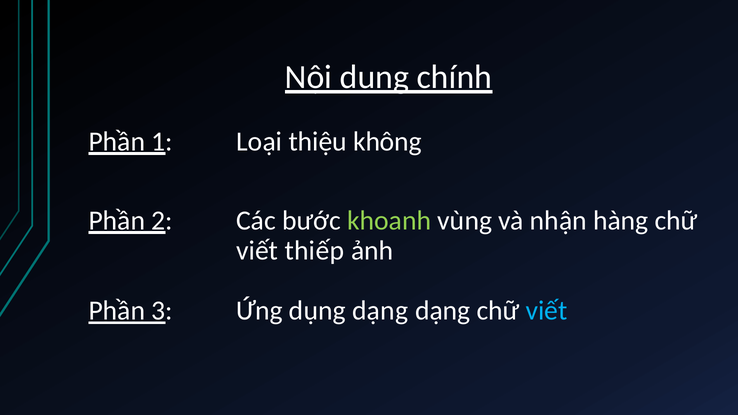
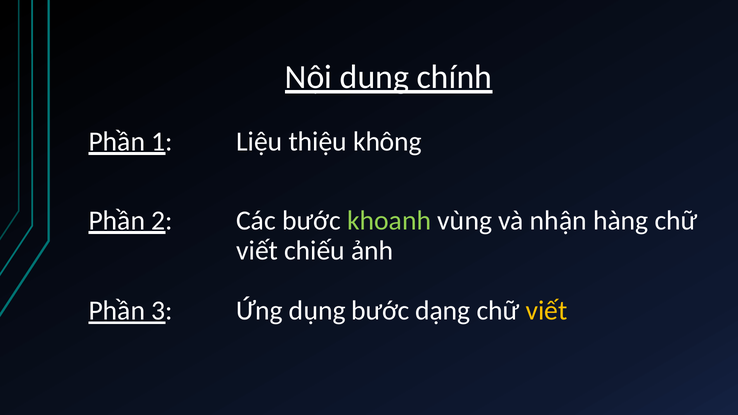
Loại: Loại -> Liệu (259, 142)
thiếp: thiếp -> chiếu (314, 251)
dụng dạng: dạng -> bước (380, 311)
viết colour: light blue -> yellow (547, 311)
